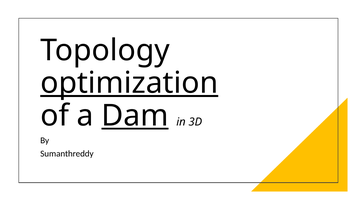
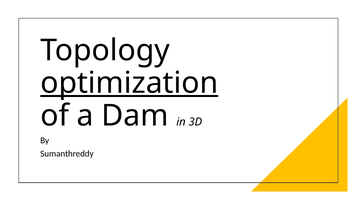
Dam underline: present -> none (135, 115)
